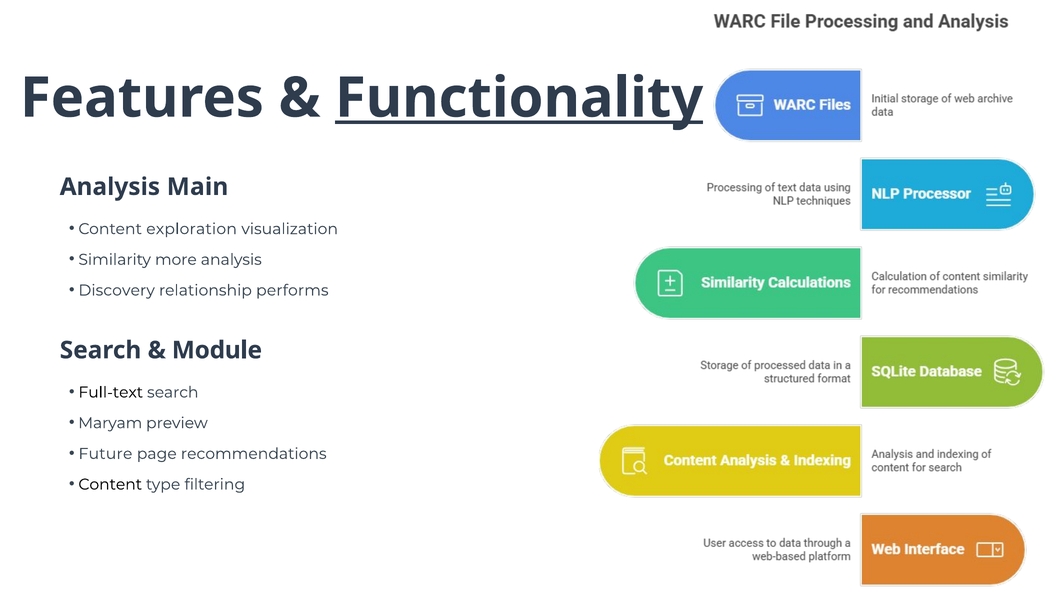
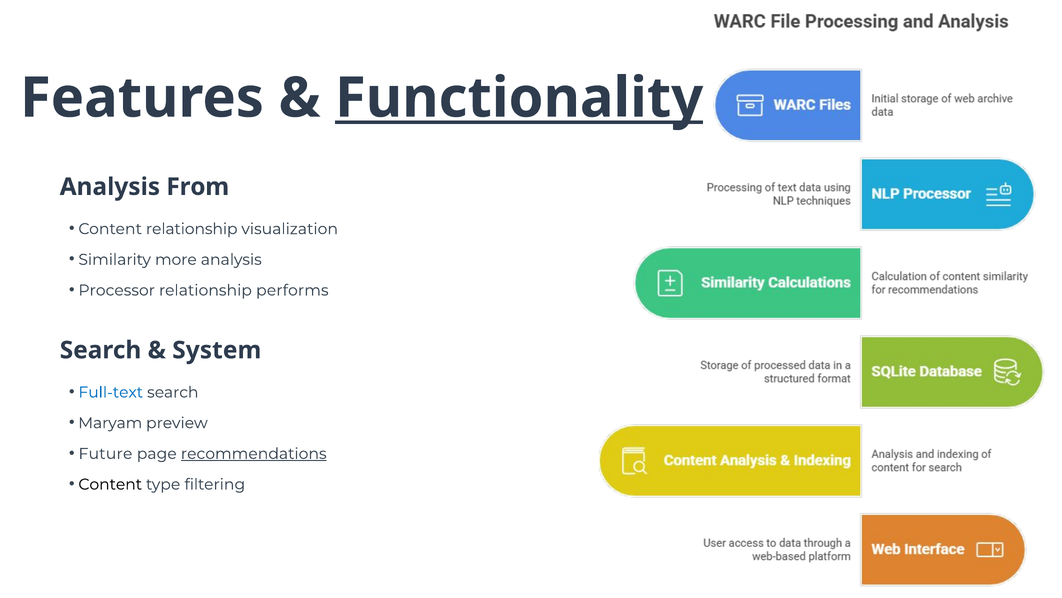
Main: Main -> From (198, 187)
Content exploration: exploration -> relationship (192, 229)
Discovery: Discovery -> Processor (117, 290)
Module: Module -> System (217, 350)
Full-text colour: black -> blue (111, 392)
recommendations underline: none -> present (254, 453)
